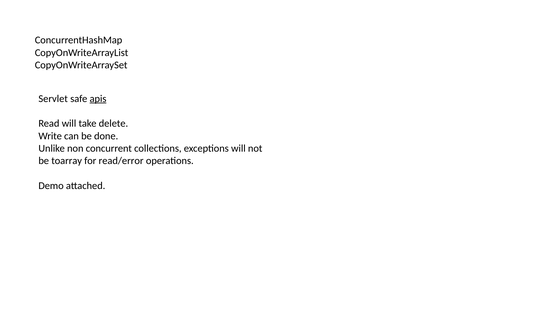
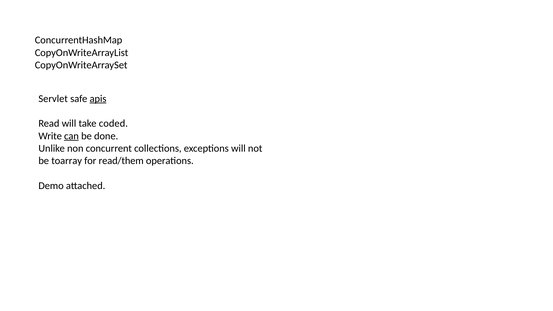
delete: delete -> coded (113, 124)
can underline: none -> present (71, 136)
read/error: read/error -> read/them (121, 161)
